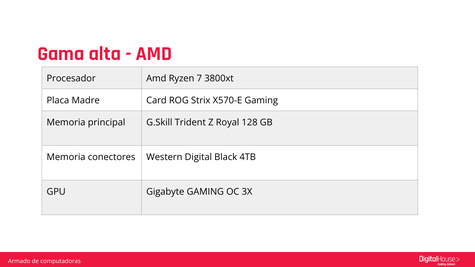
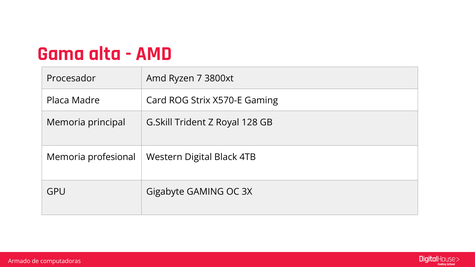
conectores: conectores -> profesional (112, 157)
